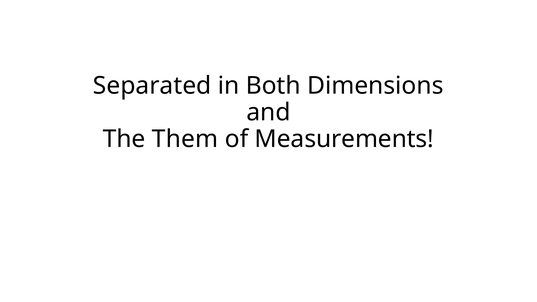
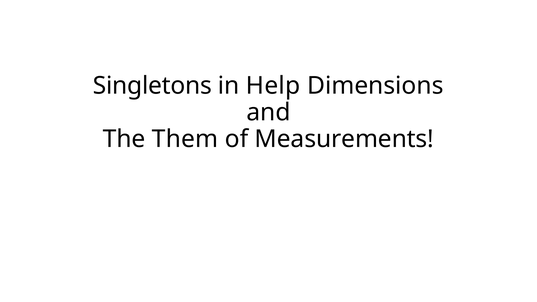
Separated: Separated -> Singletons (152, 86)
Both: Both -> Help (273, 86)
